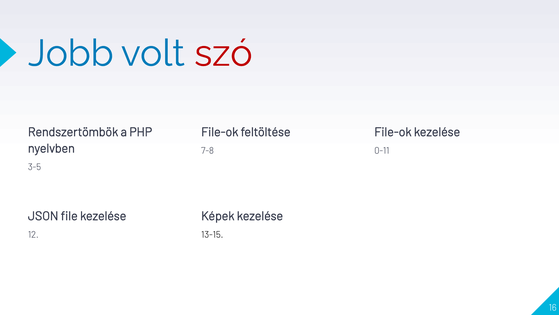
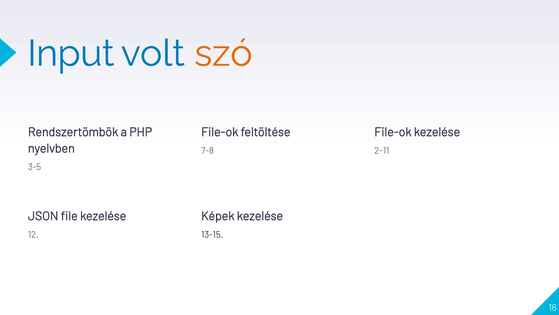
Jobb: Jobb -> Input (71, 53)
szó colour: red -> orange (223, 53)
0-11: 0-11 -> 2-11 (382, 150)
